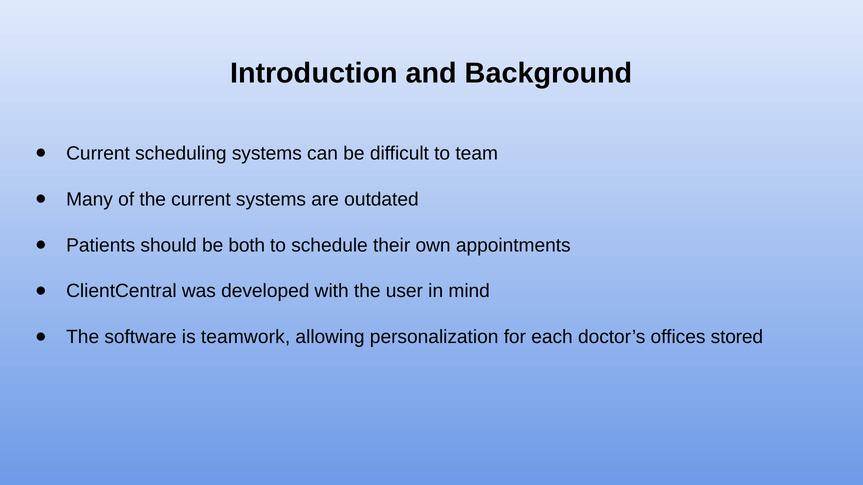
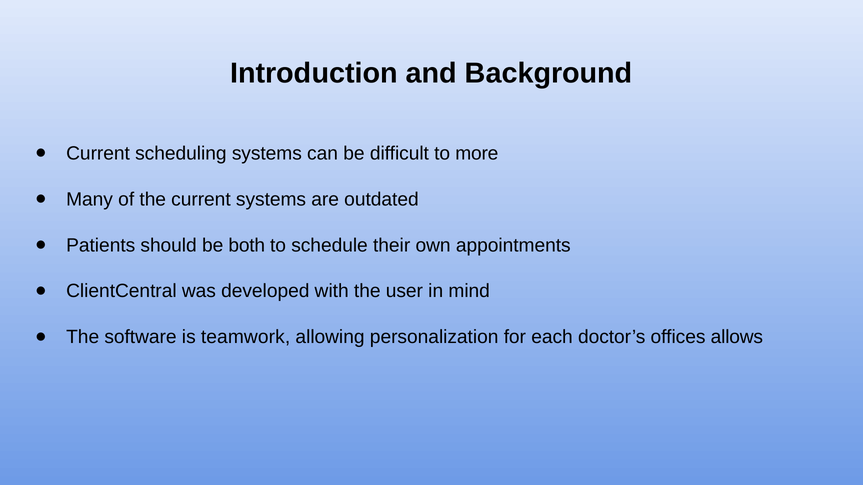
team: team -> more (477, 153)
stored: stored -> allows (737, 337)
